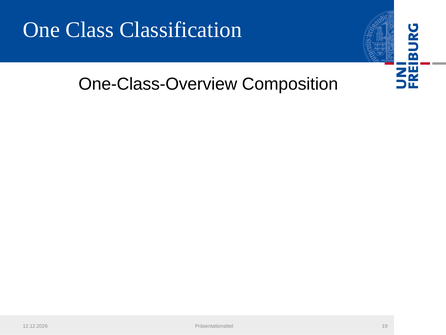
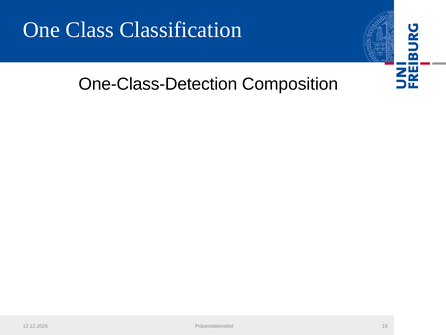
One-Class-Overview: One-Class-Overview -> One-Class-Detection (158, 84)
